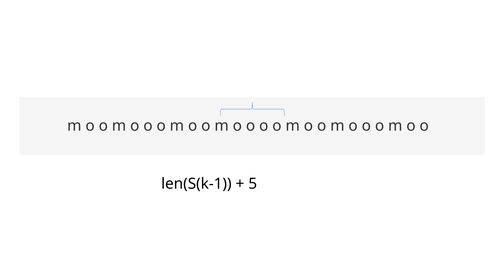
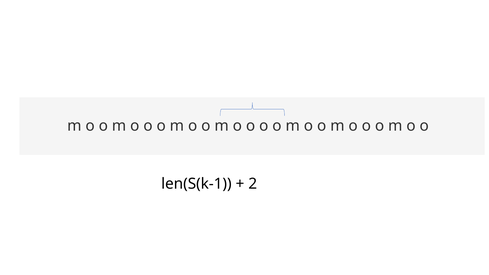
5: 5 -> 2 (253, 184)
